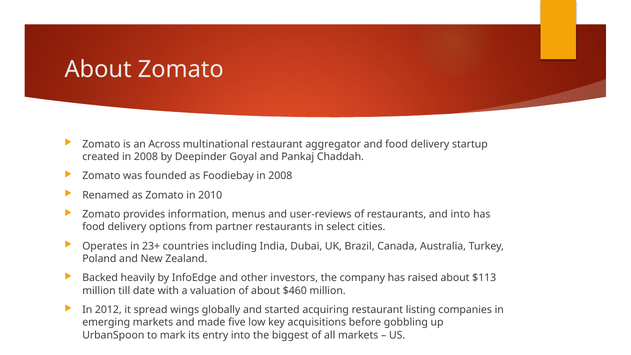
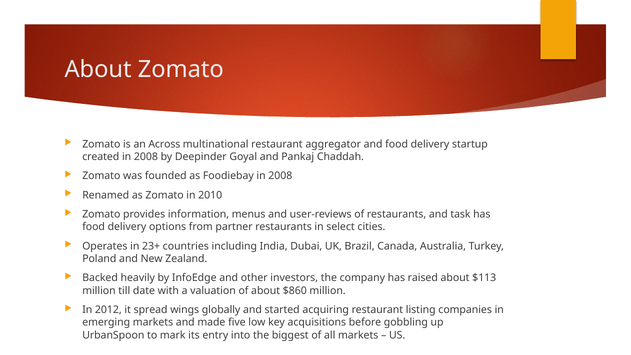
and into: into -> task (460, 214)
$460: $460 -> $860 (295, 291)
